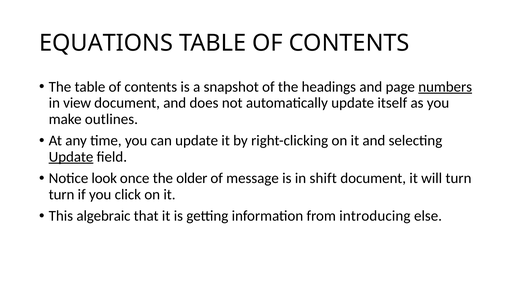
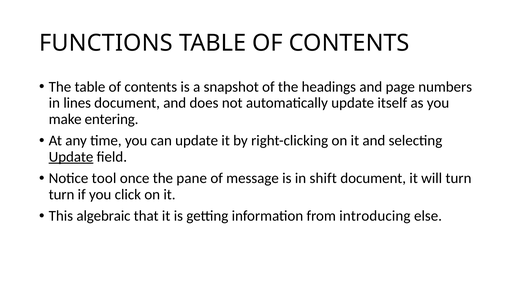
EQUATIONS: EQUATIONS -> FUNCTIONS (106, 43)
numbers underline: present -> none (445, 87)
view: view -> lines (77, 103)
outlines: outlines -> entering (112, 119)
look: look -> tool (104, 178)
older: older -> pane (192, 178)
